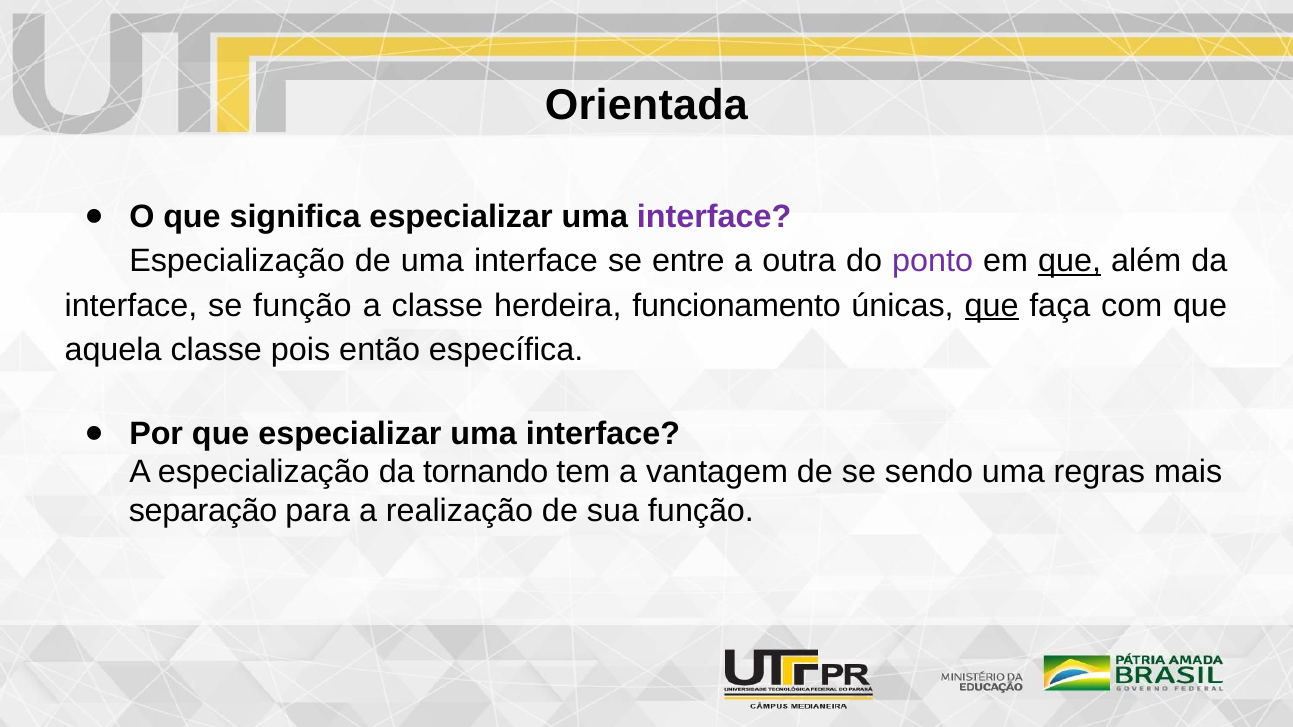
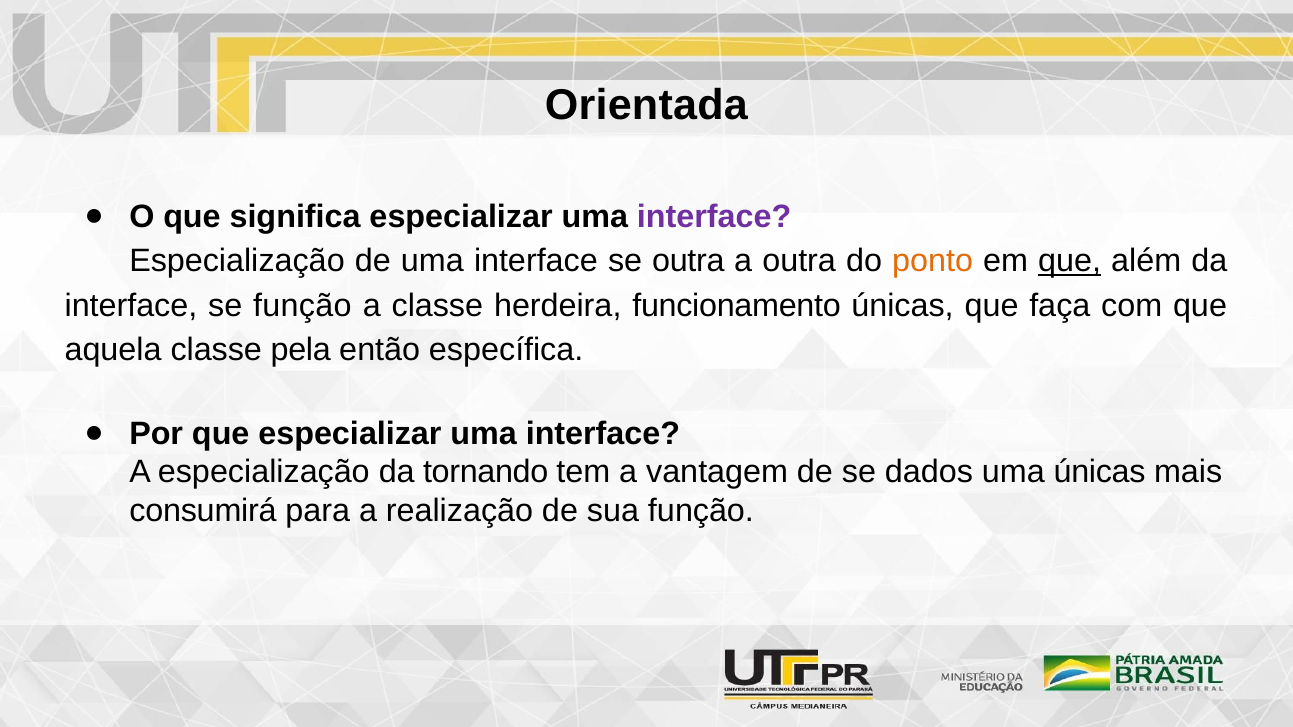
se entre: entre -> outra (688, 261)
ponto colour: purple -> orange (933, 261)
que underline: present -> none (992, 306)
pois: pois -> pela (301, 350)
sendo: sendo -> dados (929, 472)
uma regras: regras -> únicas (1100, 472)
separação: separação -> consumirá (203, 511)
